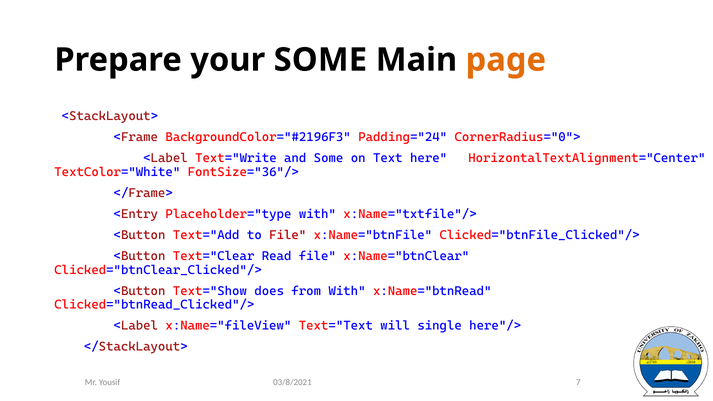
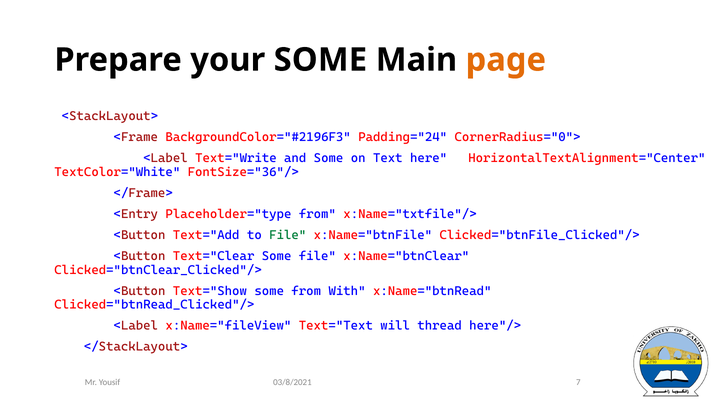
Placeholder="type with: with -> from (317, 214)
File colour: red -> green (288, 235)
Text="Clear Read: Read -> Some (277, 256)
Text="Show does: does -> some (269, 291)
single: single -> thread (440, 326)
